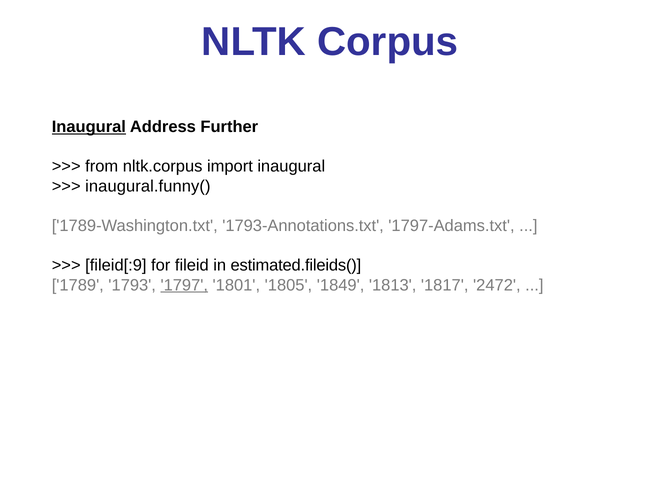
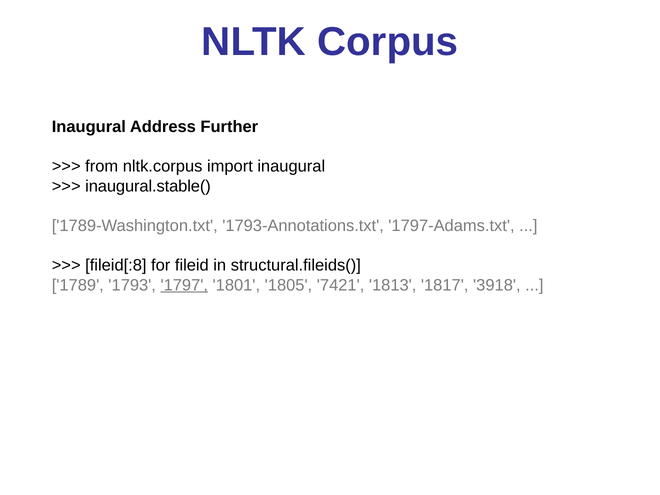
Inaugural underline: present -> none (89, 127)
inaugural.funny(: inaugural.funny( -> inaugural.stable( (148, 186)
fileid[:9: fileid[:9 -> fileid[:8 (116, 265)
estimated.fileids(: estimated.fileids( -> structural.fileids( (296, 265)
1849: 1849 -> 7421 (341, 285)
2472: 2472 -> 3918 (497, 285)
